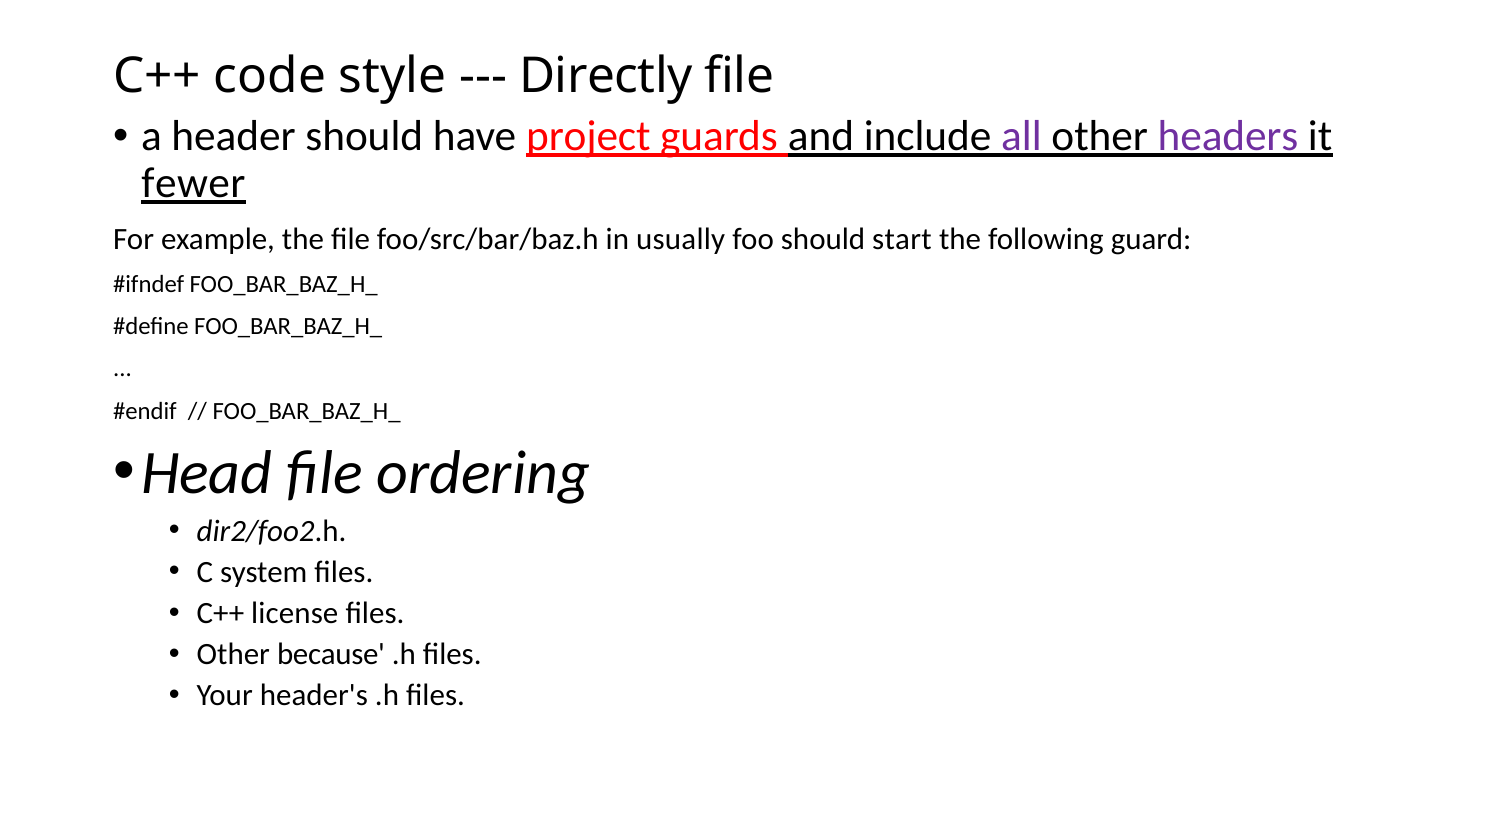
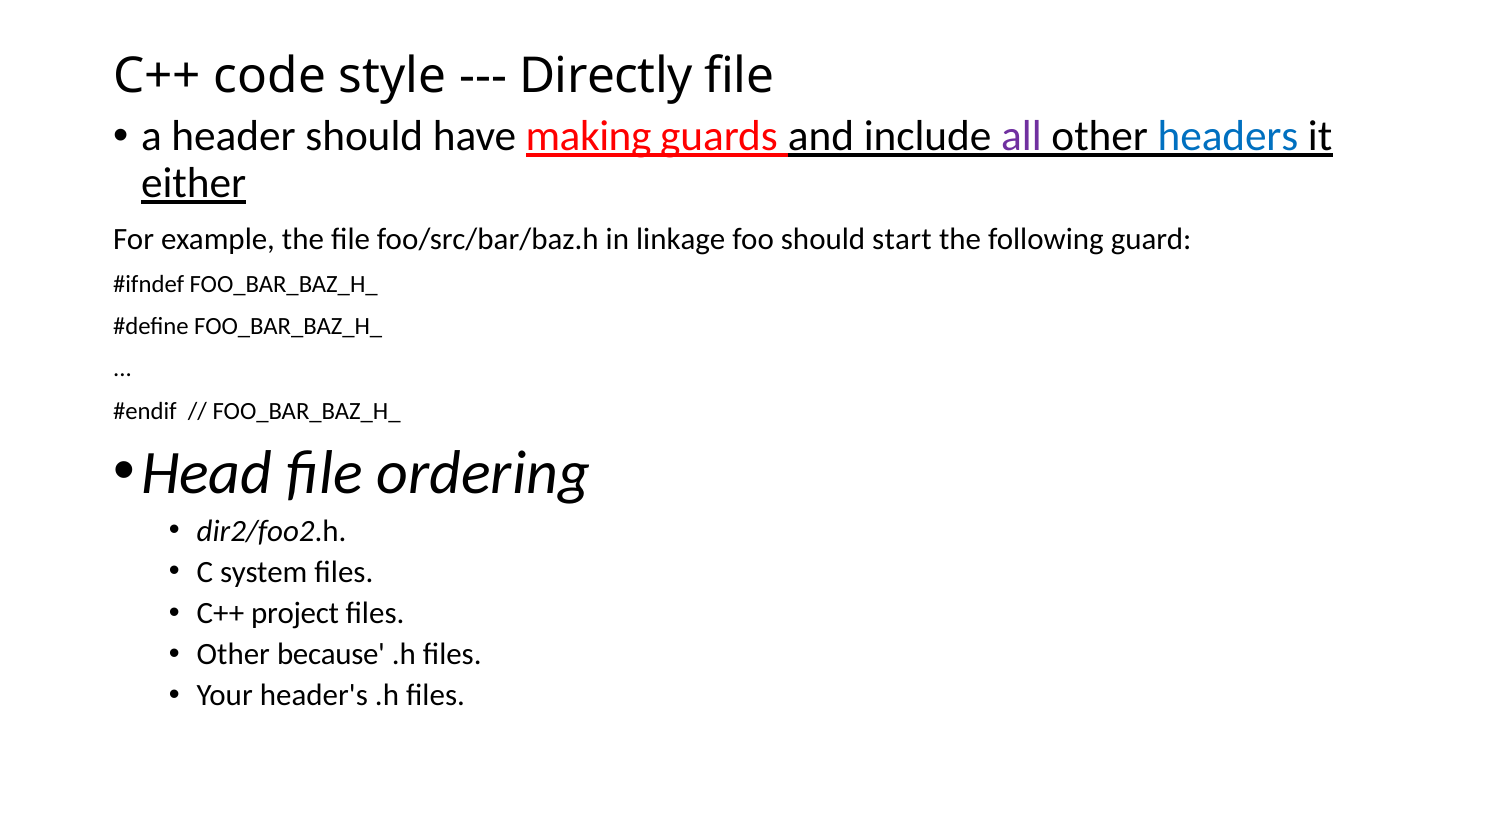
project: project -> making (588, 137)
headers colour: purple -> blue (1228, 137)
fewer: fewer -> either (194, 183)
usually: usually -> linkage (681, 239)
license: license -> project (295, 613)
